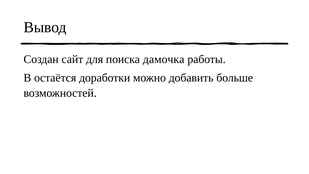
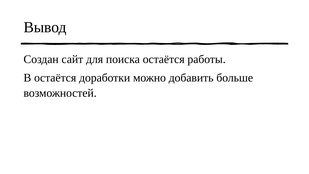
поиска дамочка: дамочка -> остаётся (164, 59)
